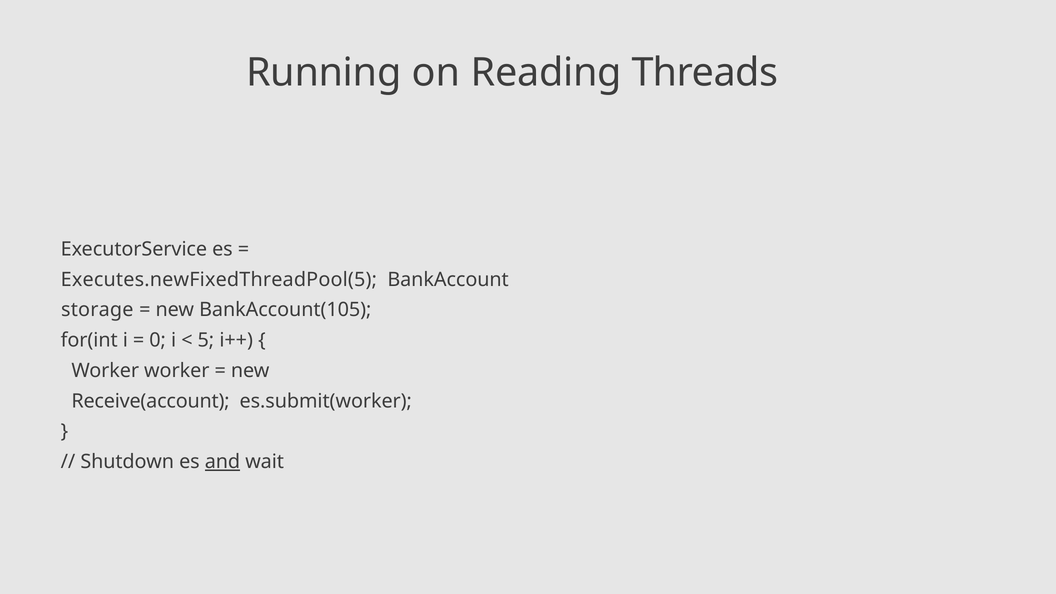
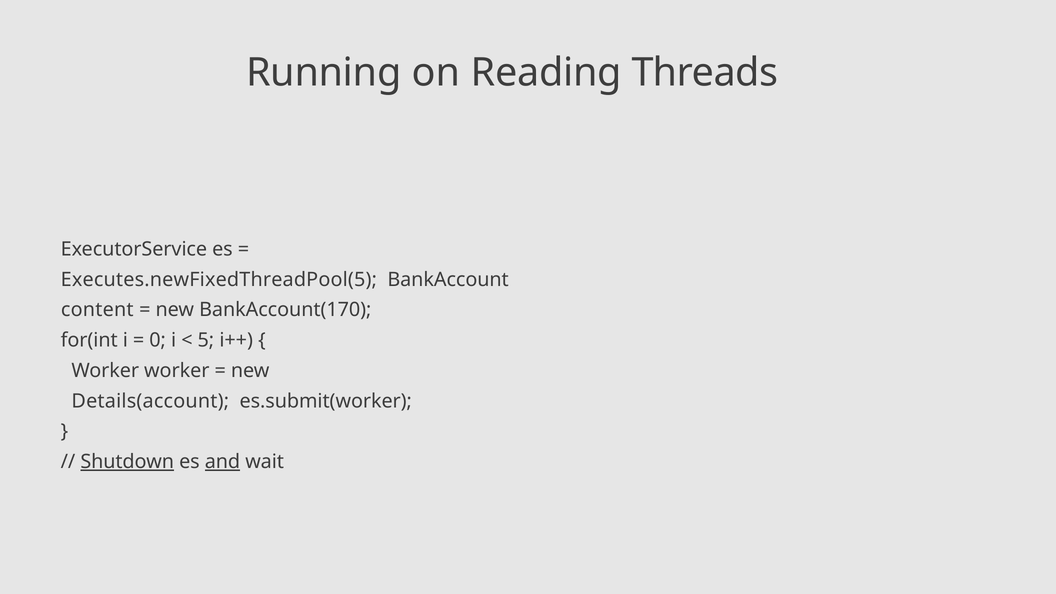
storage: storage -> content (97, 310)
BankAccount(105: BankAccount(105 -> BankAccount(170 (285, 310)
Receive(account: Receive(account -> Details(account (150, 401)
Shutdown underline: none -> present (127, 462)
